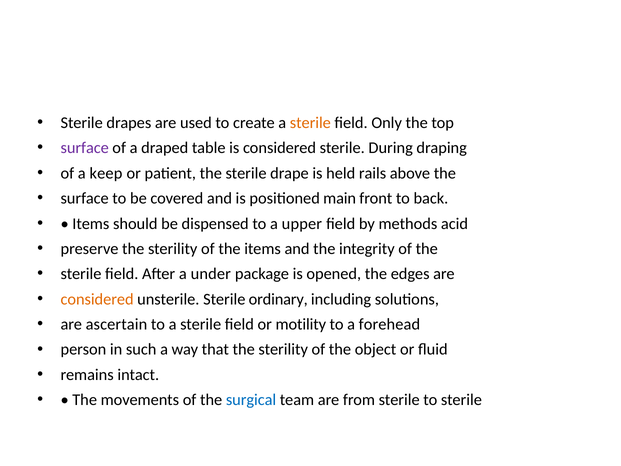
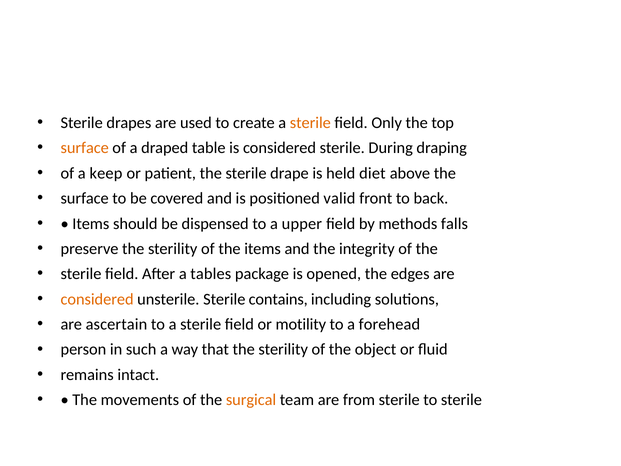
surface colour: purple -> orange (85, 148)
rails: rails -> diet (372, 173)
main: main -> valid (339, 198)
acid: acid -> falls (454, 223)
under: under -> tables (211, 274)
ordinary: ordinary -> contains (278, 299)
surgical colour: blue -> orange (251, 400)
